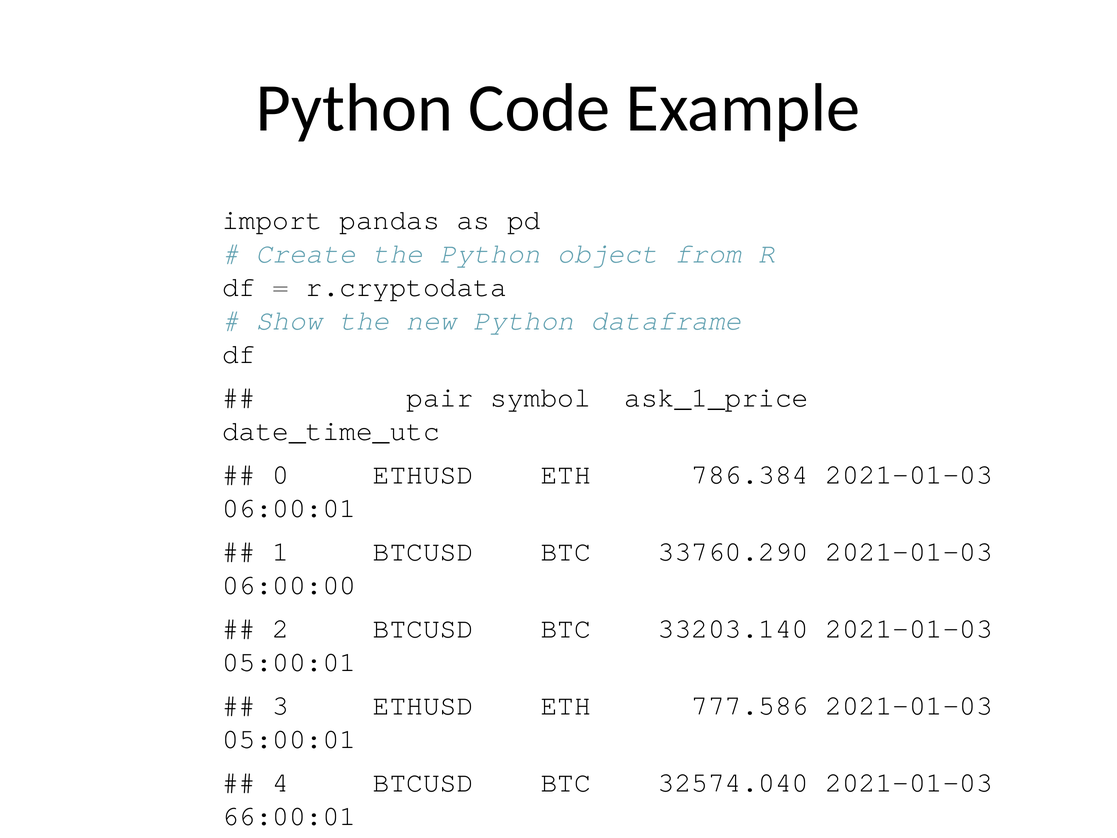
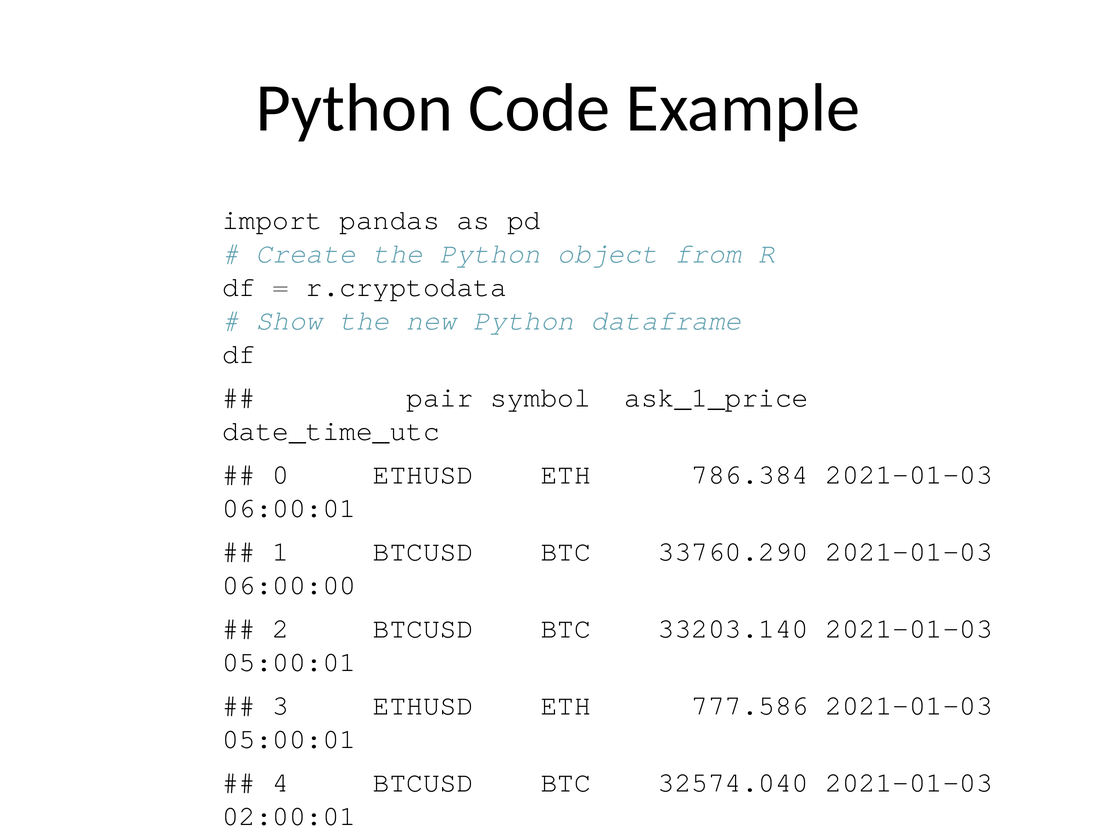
66:00:01: 66:00:01 -> 02:00:01 (289, 816)
